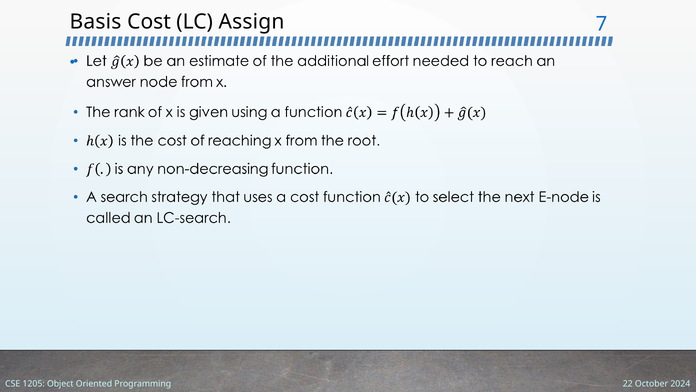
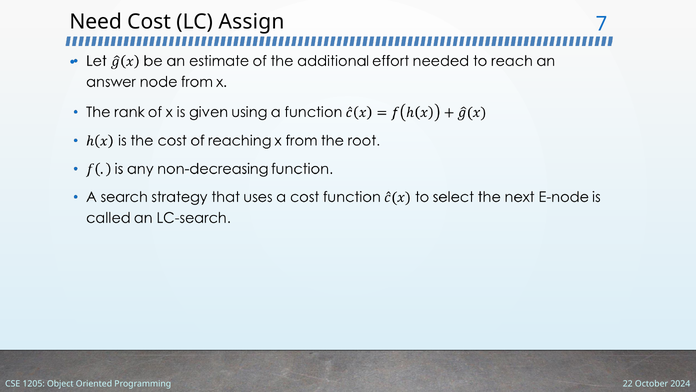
Basis: Basis -> Need (96, 22)
